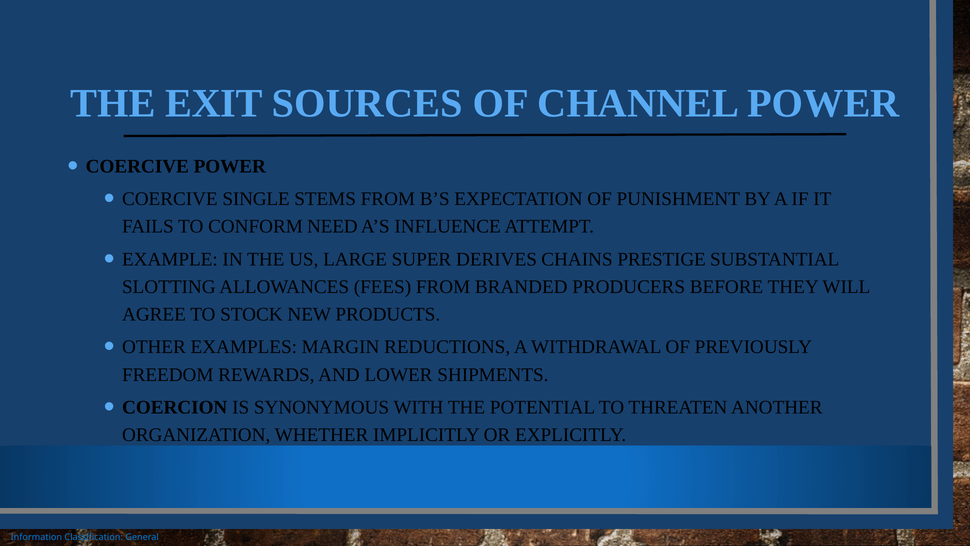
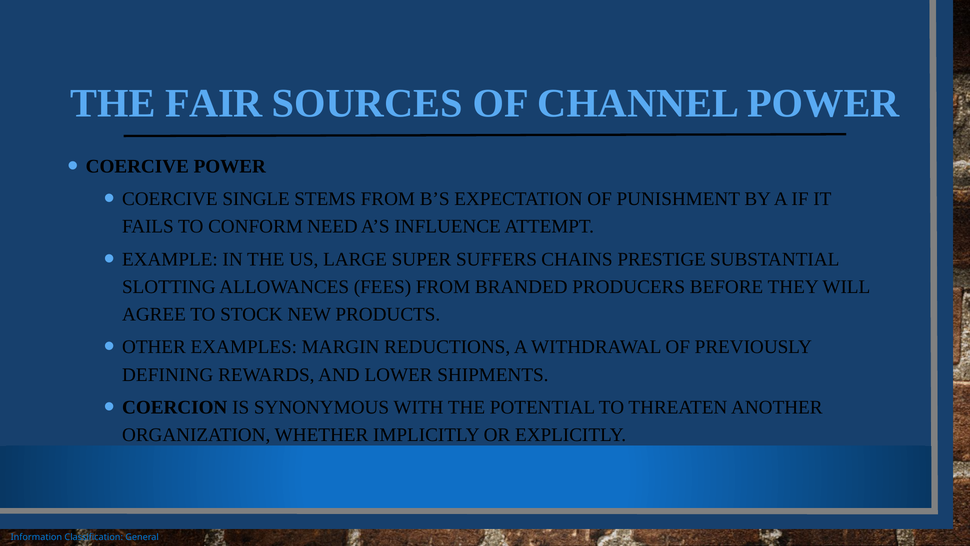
EXIT: EXIT -> FAIR (214, 103)
DERIVES: DERIVES -> SUFFERS (496, 259)
FREEDOM: FREEDOM -> DEFINING (168, 374)
